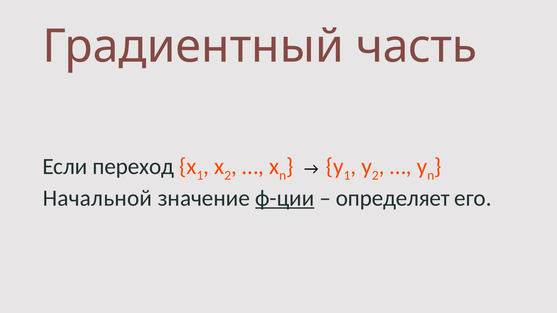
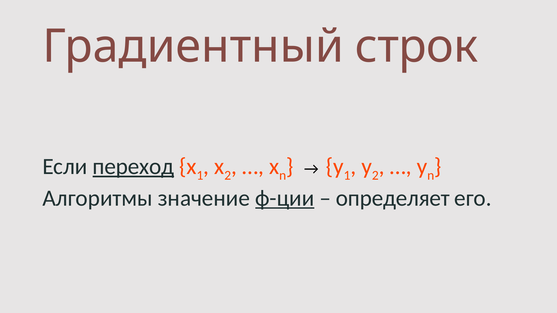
часть: часть -> строк (417, 47)
переход underline: none -> present (133, 167)
Начальной: Начальной -> Алгоритмы (98, 198)
